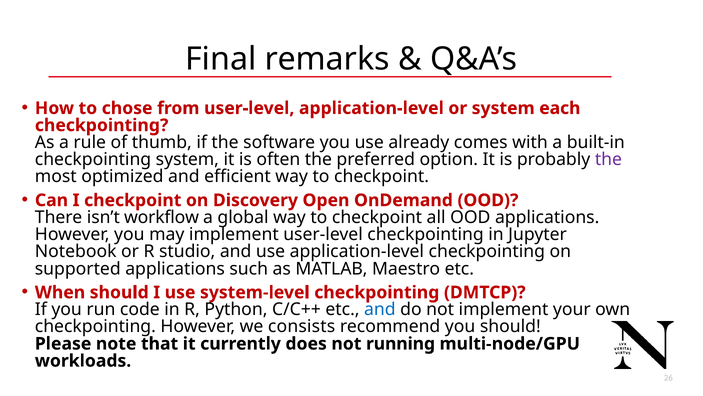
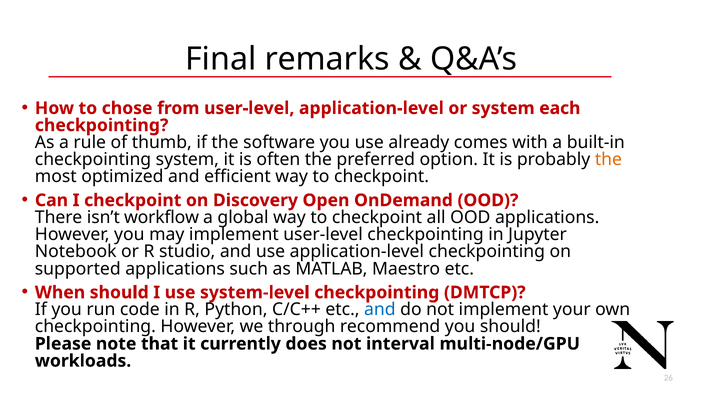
the colour: purple -> orange (608, 159)
consists: consists -> through (302, 326)
running: running -> interval (400, 343)
